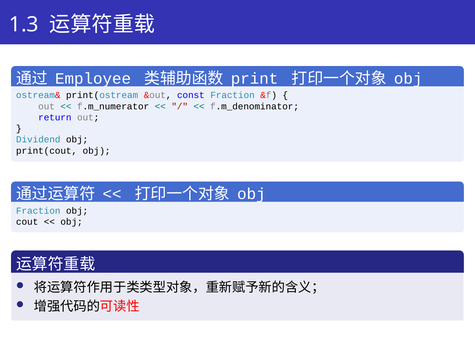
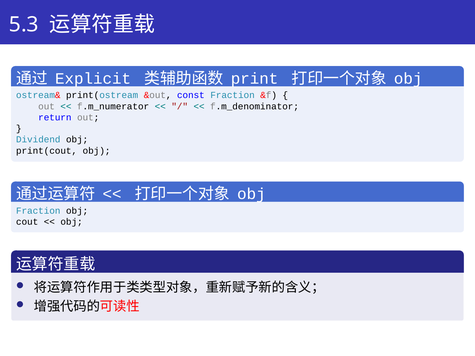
1.3: 1.3 -> 5.3 (24, 25)
Employee: Employee -> Explicit (93, 79)
